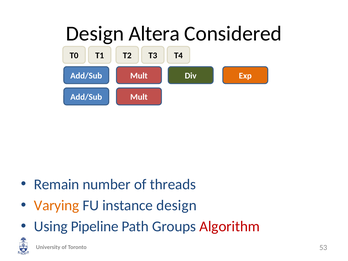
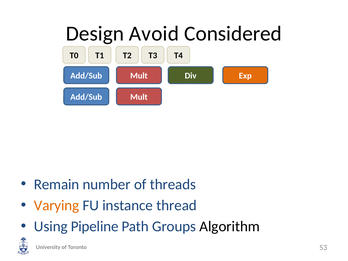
Altera: Altera -> Avoid (154, 34)
instance design: design -> thread (177, 205)
Algorithm colour: red -> black (230, 227)
